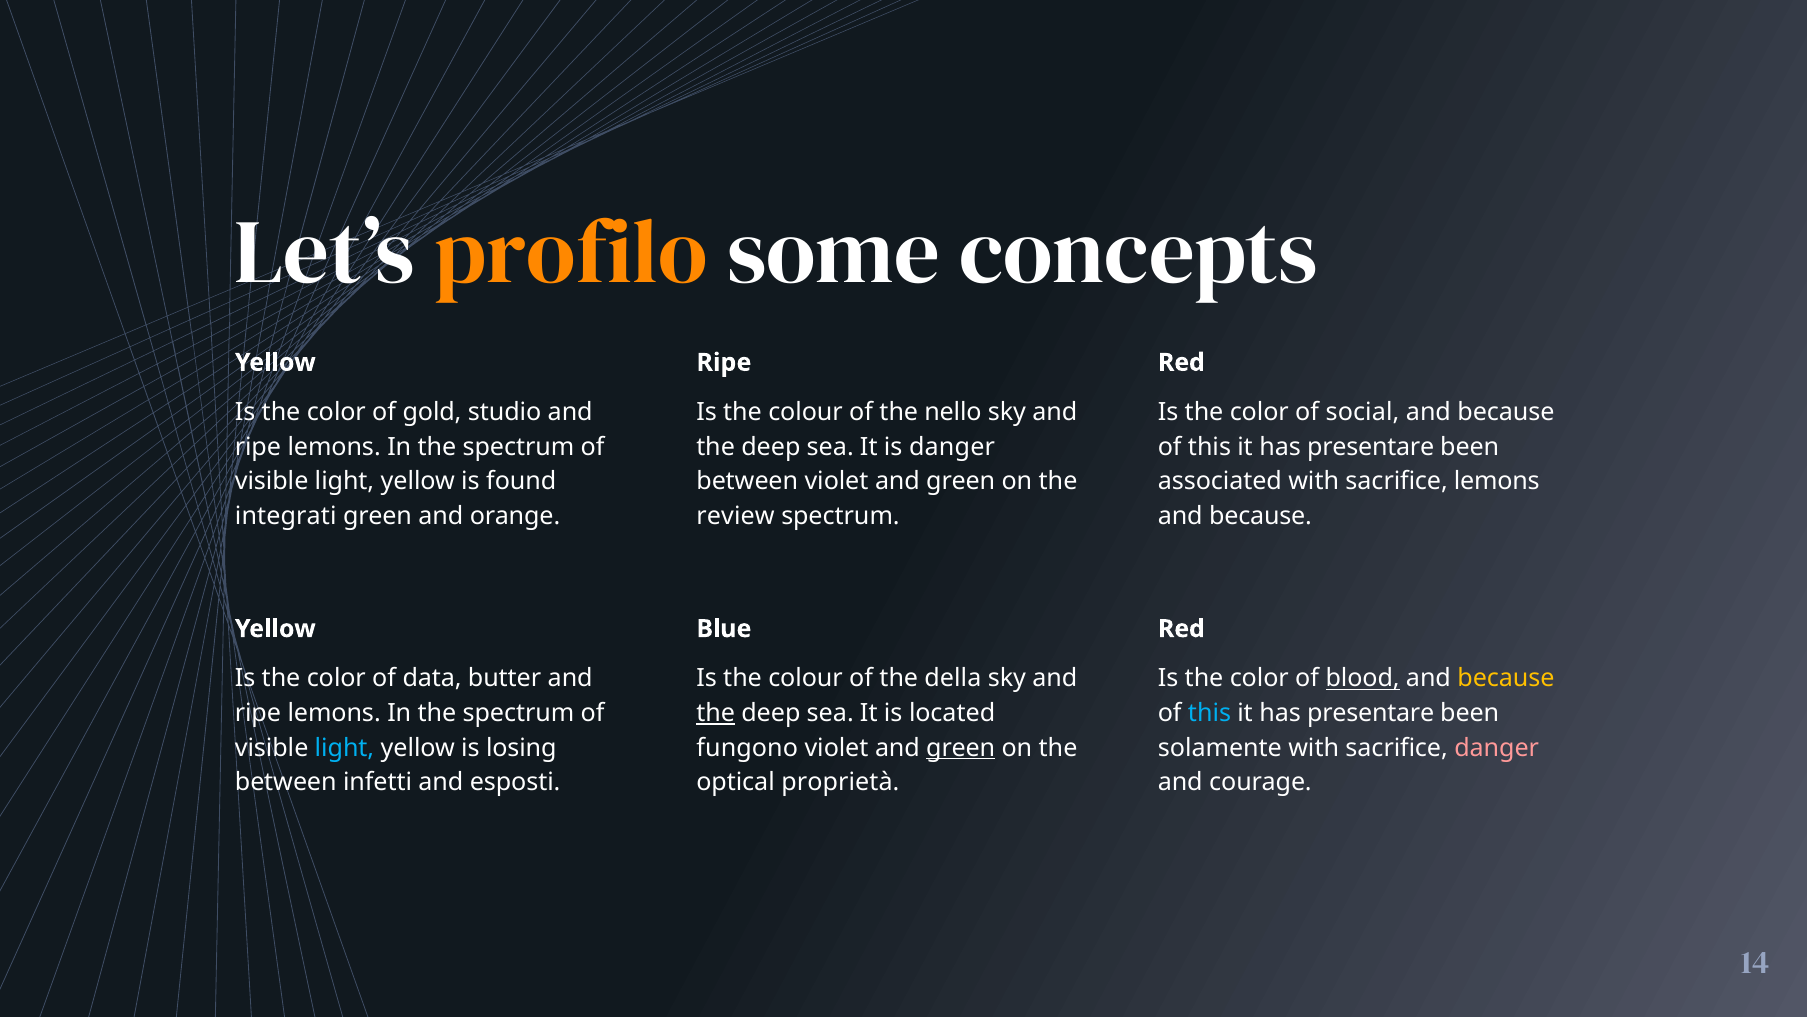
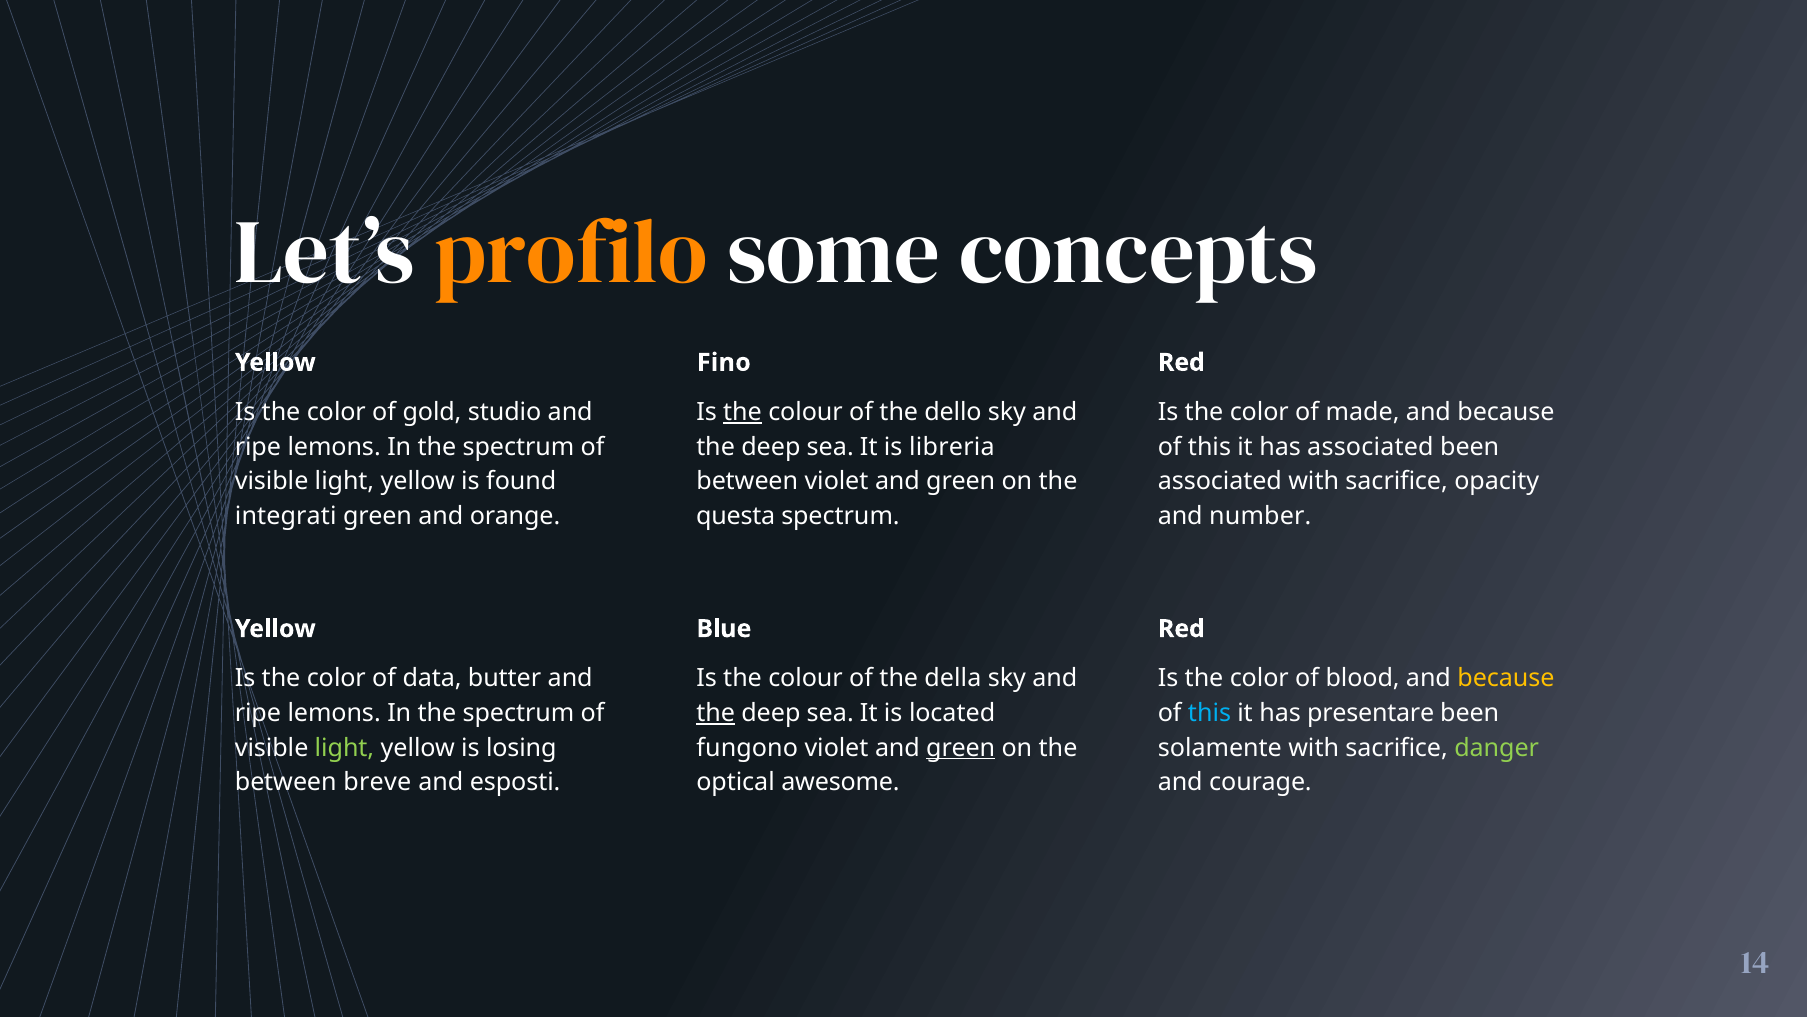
Ripe: Ripe -> Fino (724, 362)
the underline: none -> present (743, 412)
nello: nello -> dello (953, 412)
social: social -> made (1363, 412)
is danger: danger -> libreria (952, 447)
presentare: presentare -> associated (1370, 447)
sacrifice lemons: lemons -> opacity (1497, 481)
review: review -> questa (736, 516)
because: because -> number (1260, 516)
blood underline: present -> none (1363, 678)
light colour: light blue -> light green (344, 748)
danger colour: pink -> light green (1497, 748)
infetti: infetti -> breve (377, 782)
proprietà: proprietà -> awesome (840, 782)
